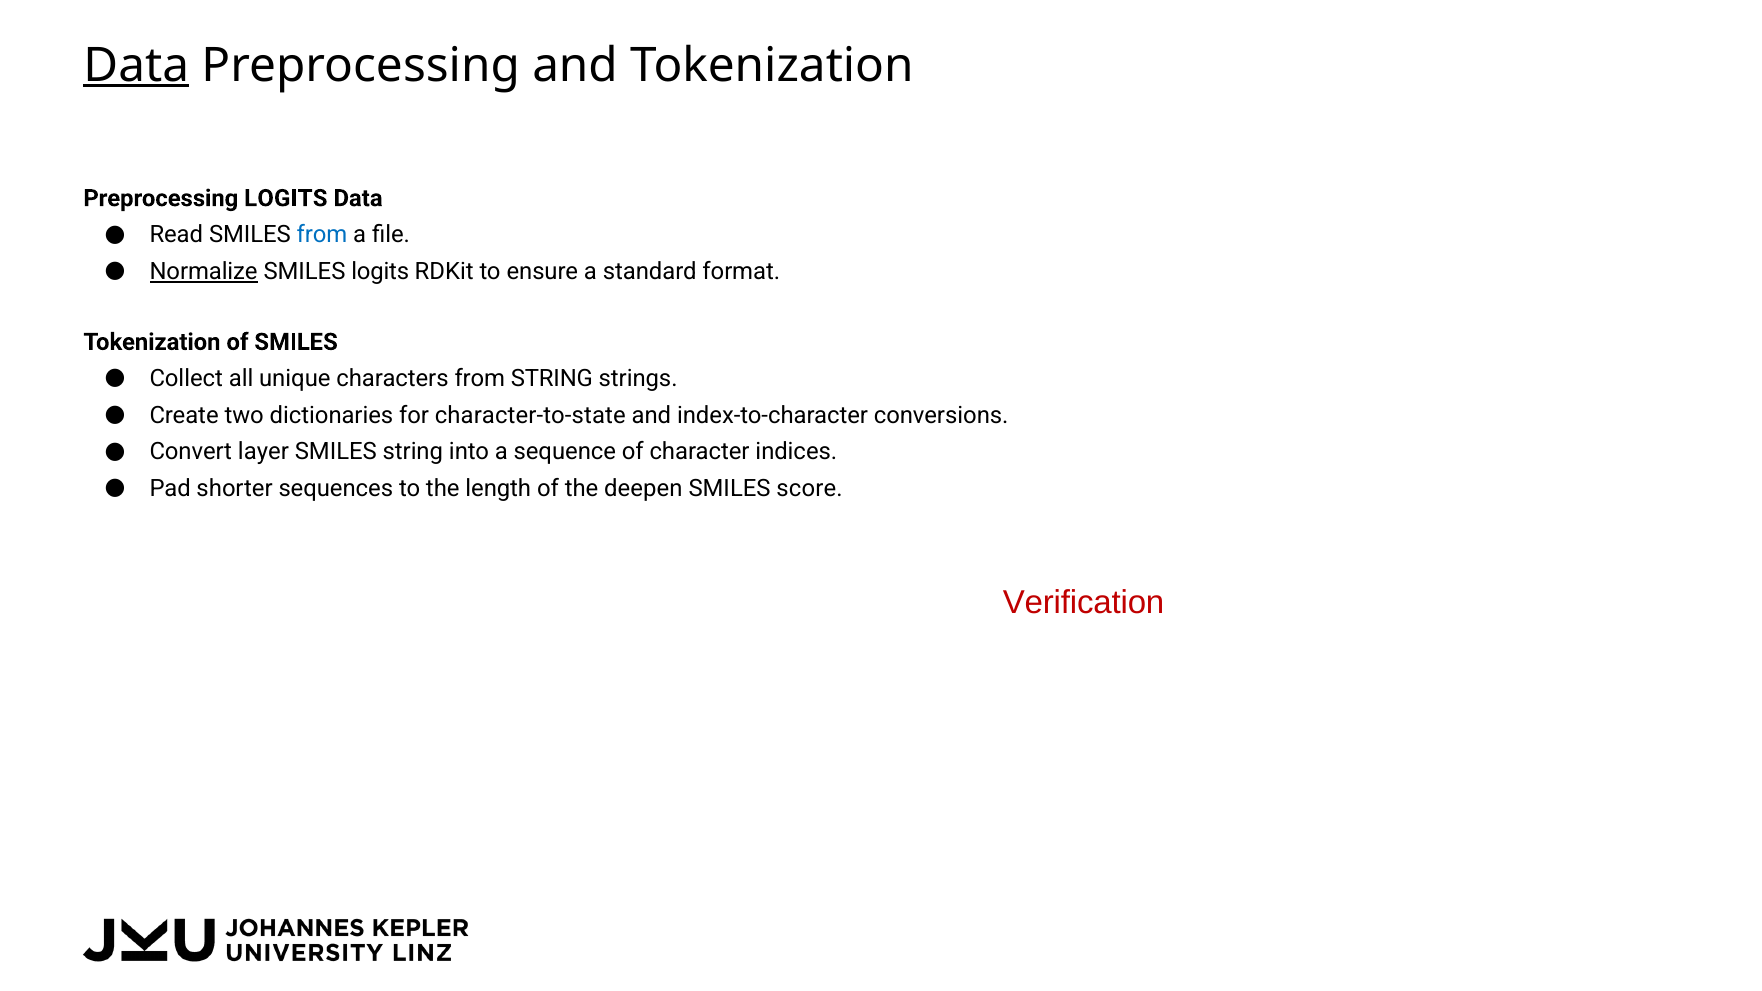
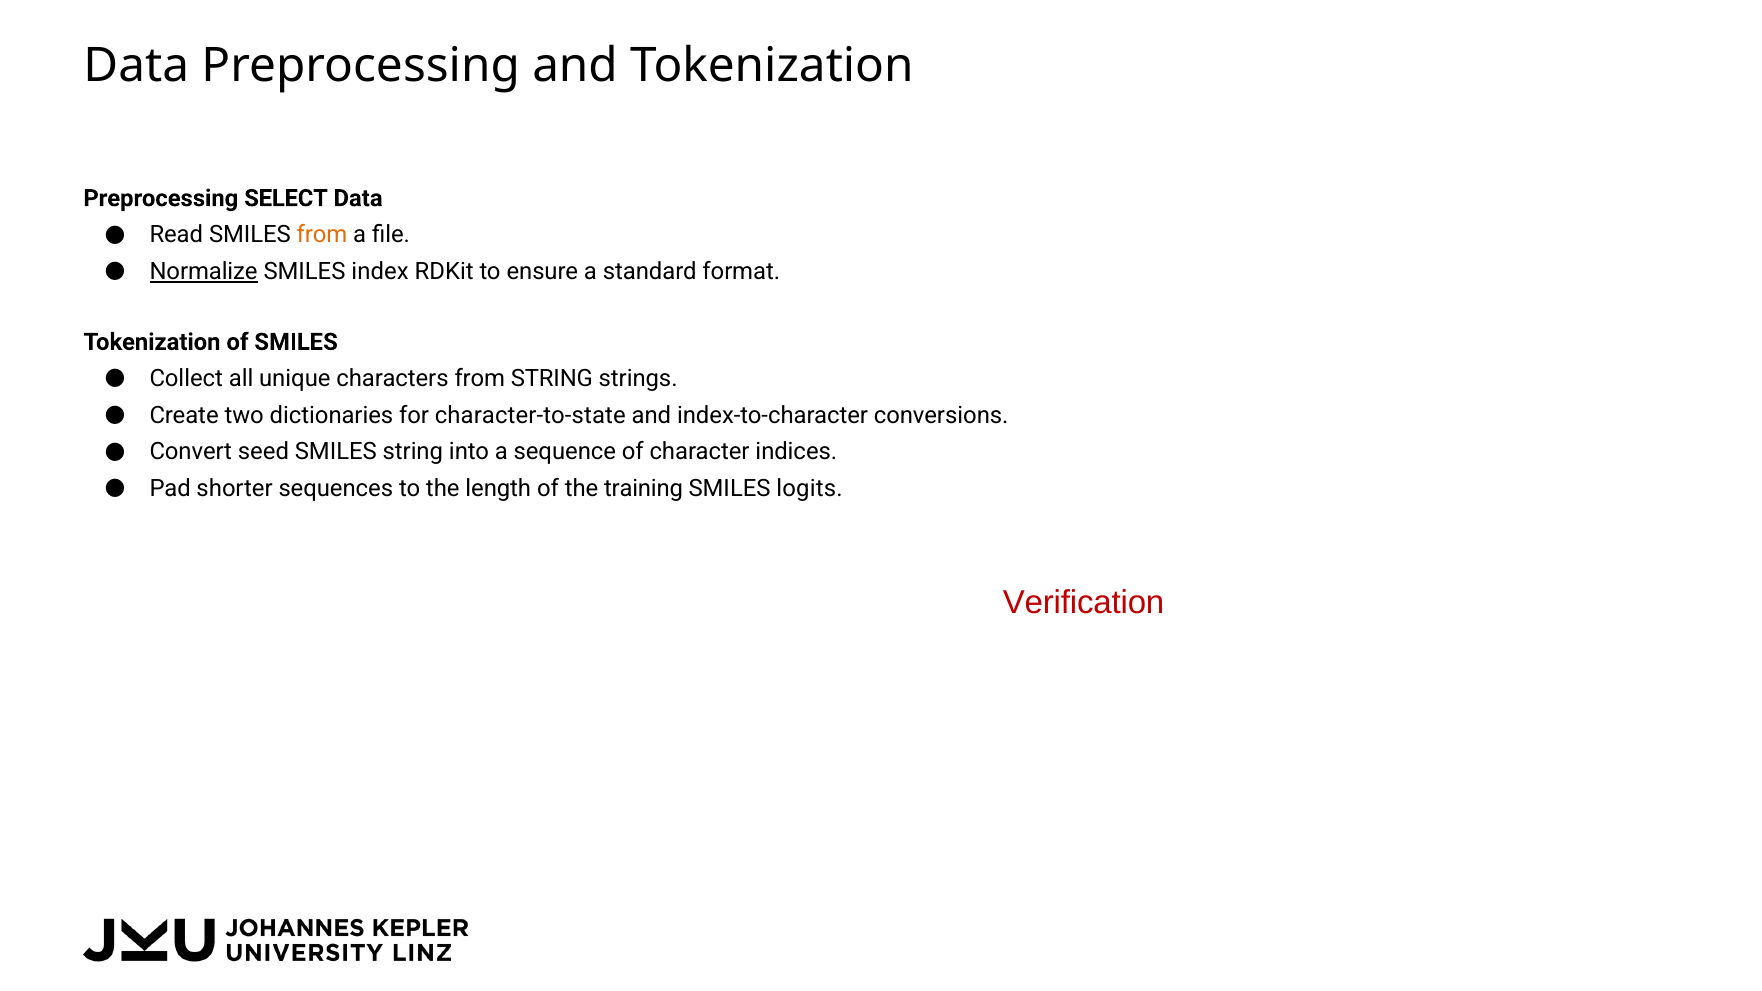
Data underline: present -> none (136, 65)
Preprocessing LOGITS: LOGITS -> SELECT (286, 198)
from colour: blue -> orange (322, 235)
SMILES logits: logits -> index (380, 272)
layer: layer -> seed (263, 452)
deepen: deepen -> training (644, 489)
score: score -> logits (810, 489)
